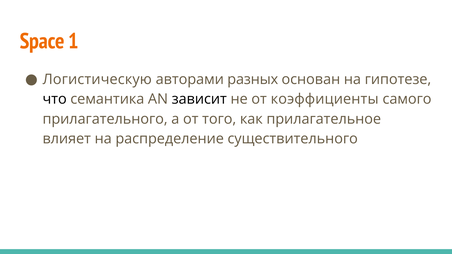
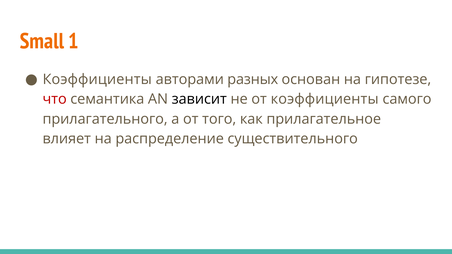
Space: Space -> Small (42, 41)
Логистическую: Логистическую -> Коэффициенты (97, 79)
что colour: black -> red (55, 99)
